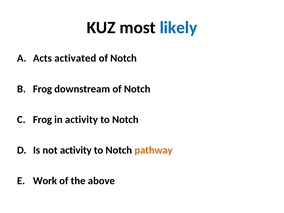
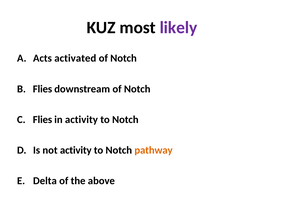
likely colour: blue -> purple (178, 27)
Frog: Frog -> Flies (42, 89)
Frog: Frog -> Flies (42, 120)
Work: Work -> Delta (45, 181)
